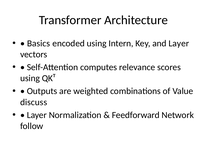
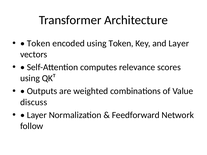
Basics: Basics -> Token (39, 43)
using Intern: Intern -> Token (121, 43)
